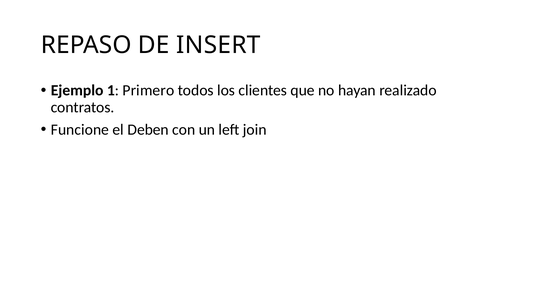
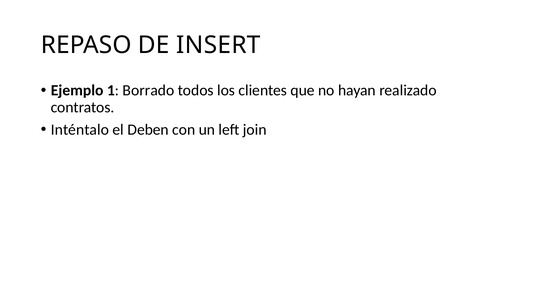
Primero: Primero -> Borrado (148, 90)
Funcione: Funcione -> Inténtalo (80, 130)
